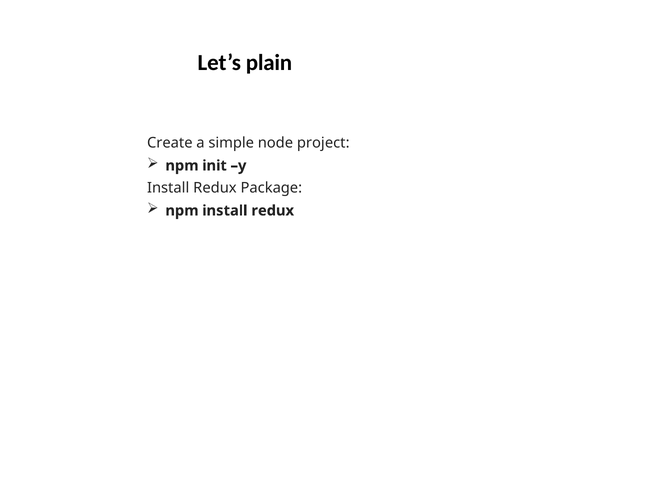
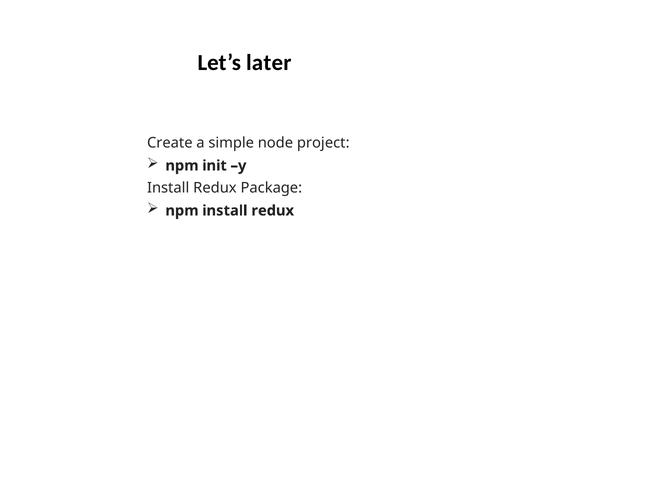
plain: plain -> later (269, 63)
